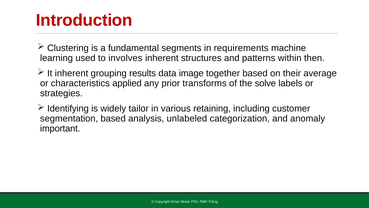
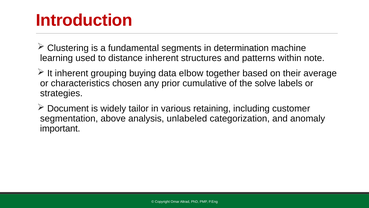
requirements: requirements -> determination (241, 48)
involves: involves -> distance (125, 58)
then: then -> note (314, 58)
results: results -> buying (143, 73)
image: image -> elbow (191, 73)
applied: applied -> chosen (127, 83)
transforms: transforms -> cumulative (205, 83)
Identifying: Identifying -> Document (68, 108)
segmentation based: based -> above (113, 118)
